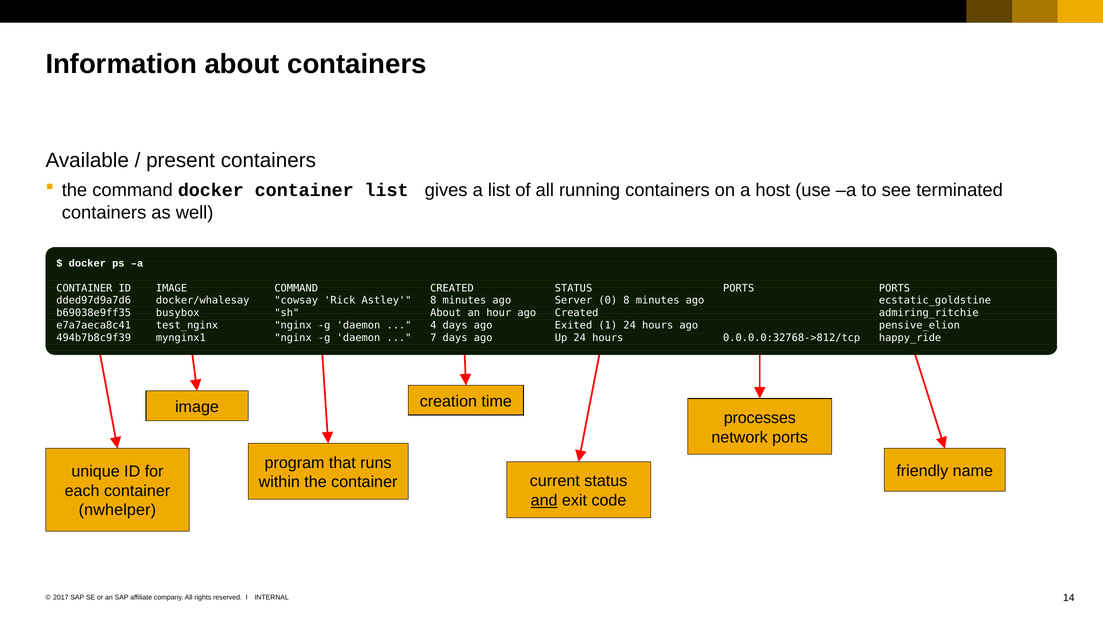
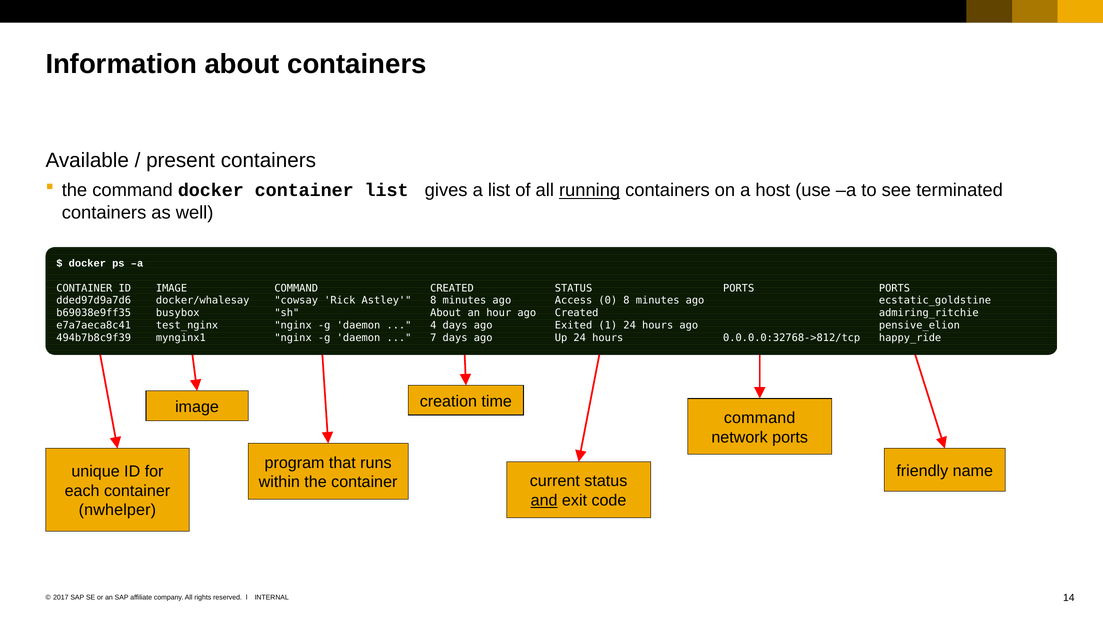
running underline: none -> present (590, 191)
Server: Server -> Access (574, 301)
processes: processes -> command (760, 418)
